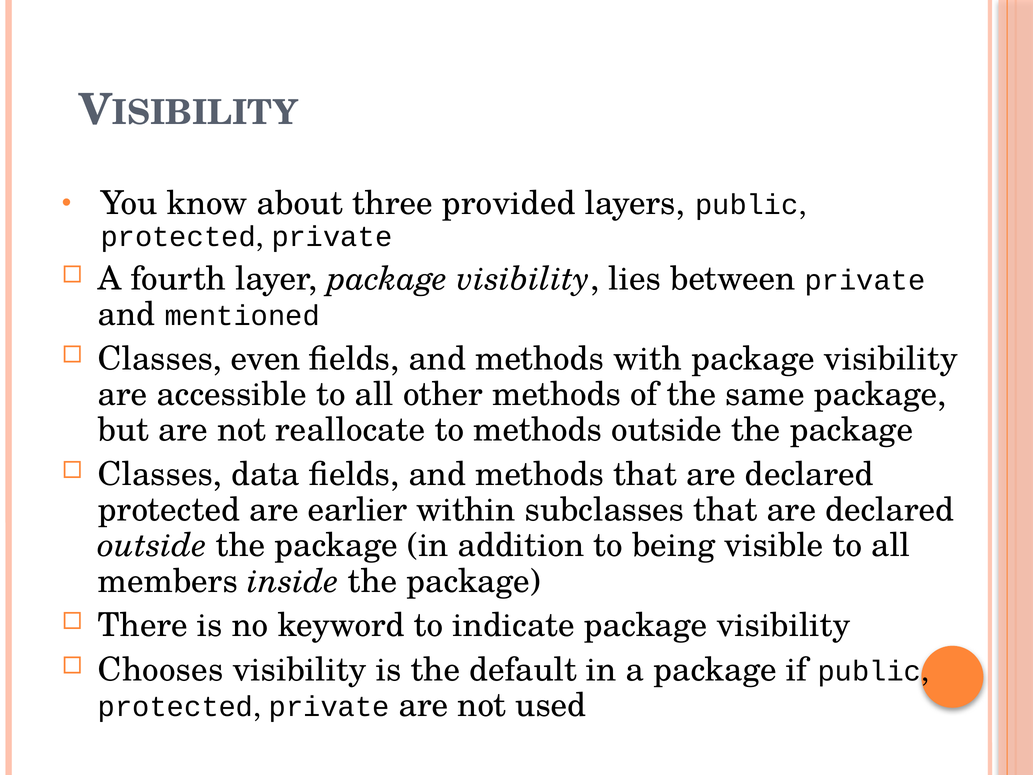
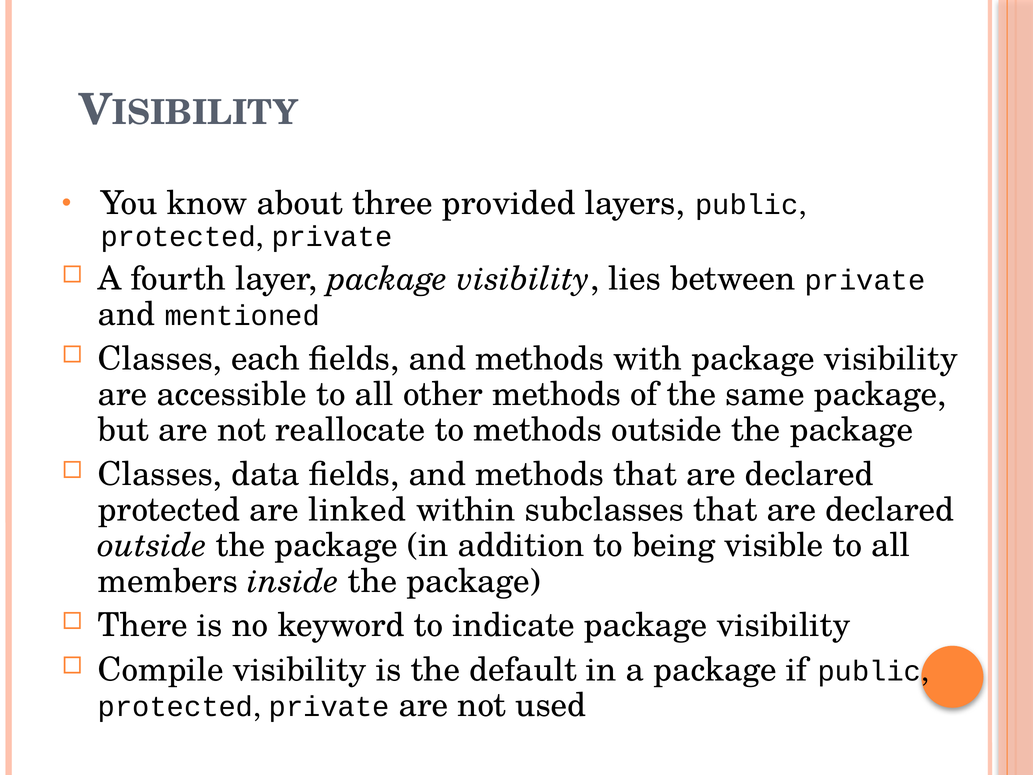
even: even -> each (266, 359)
earlier: earlier -> linked (357, 510)
Chooses: Chooses -> Compile (161, 669)
